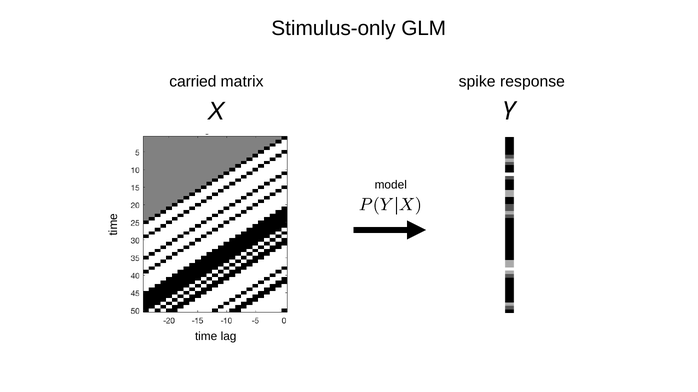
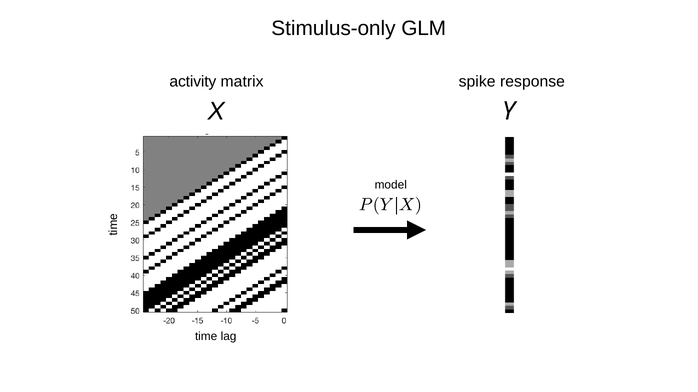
carried: carried -> activity (193, 82)
